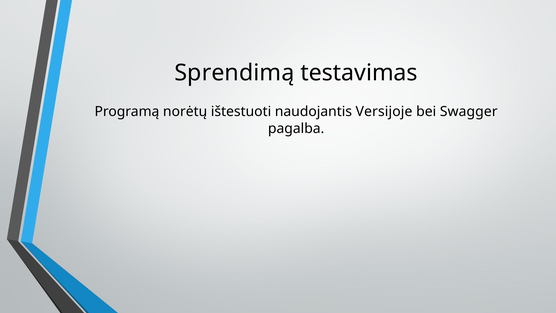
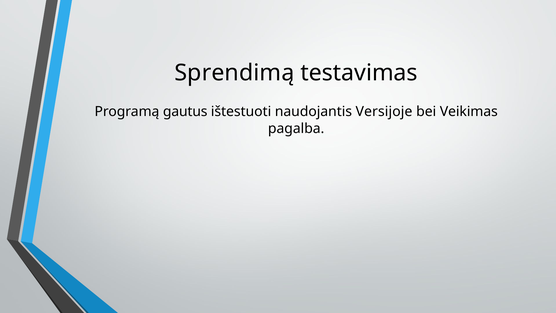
norėtų: norėtų -> gautus (185, 112)
Swagger: Swagger -> Veikimas (469, 112)
